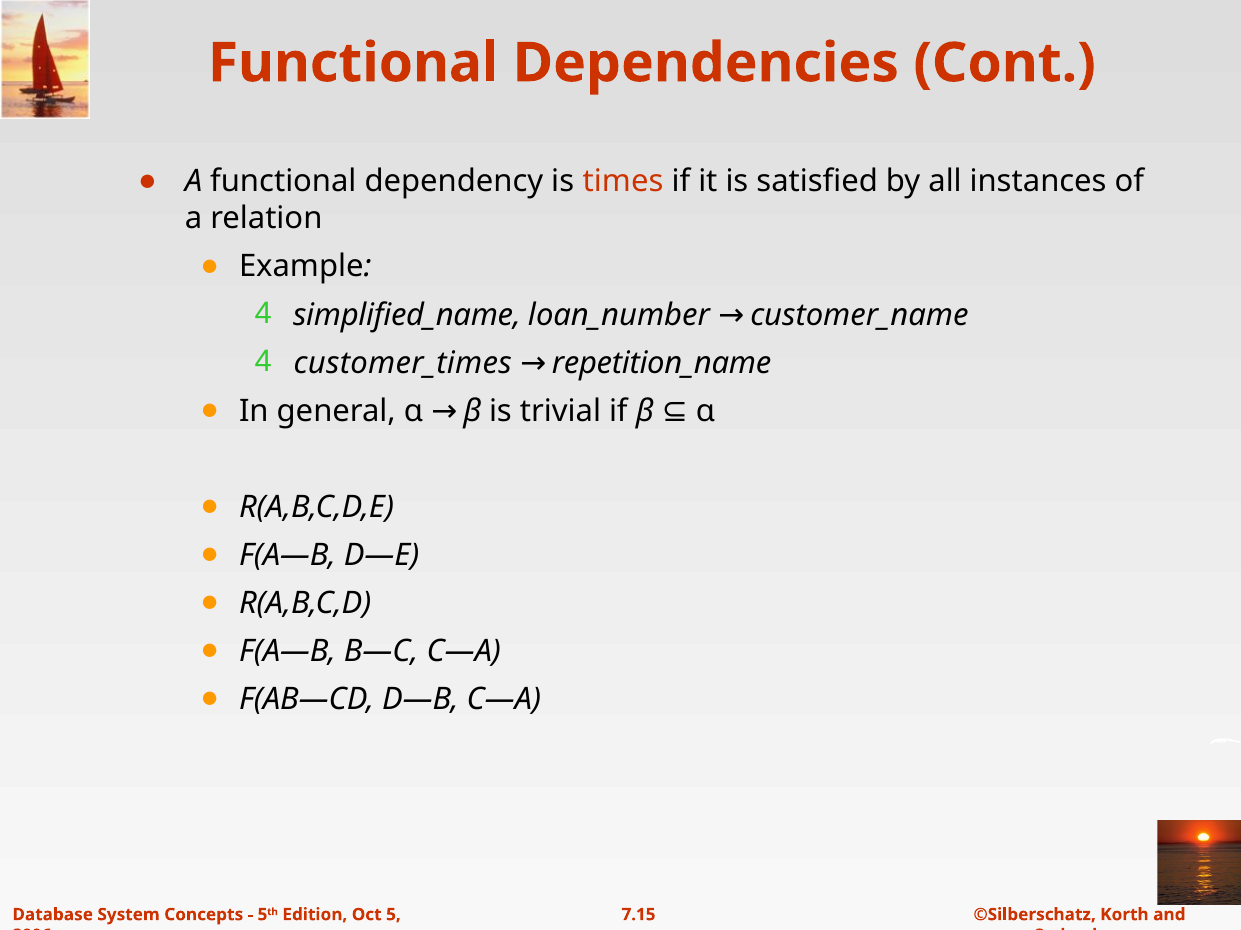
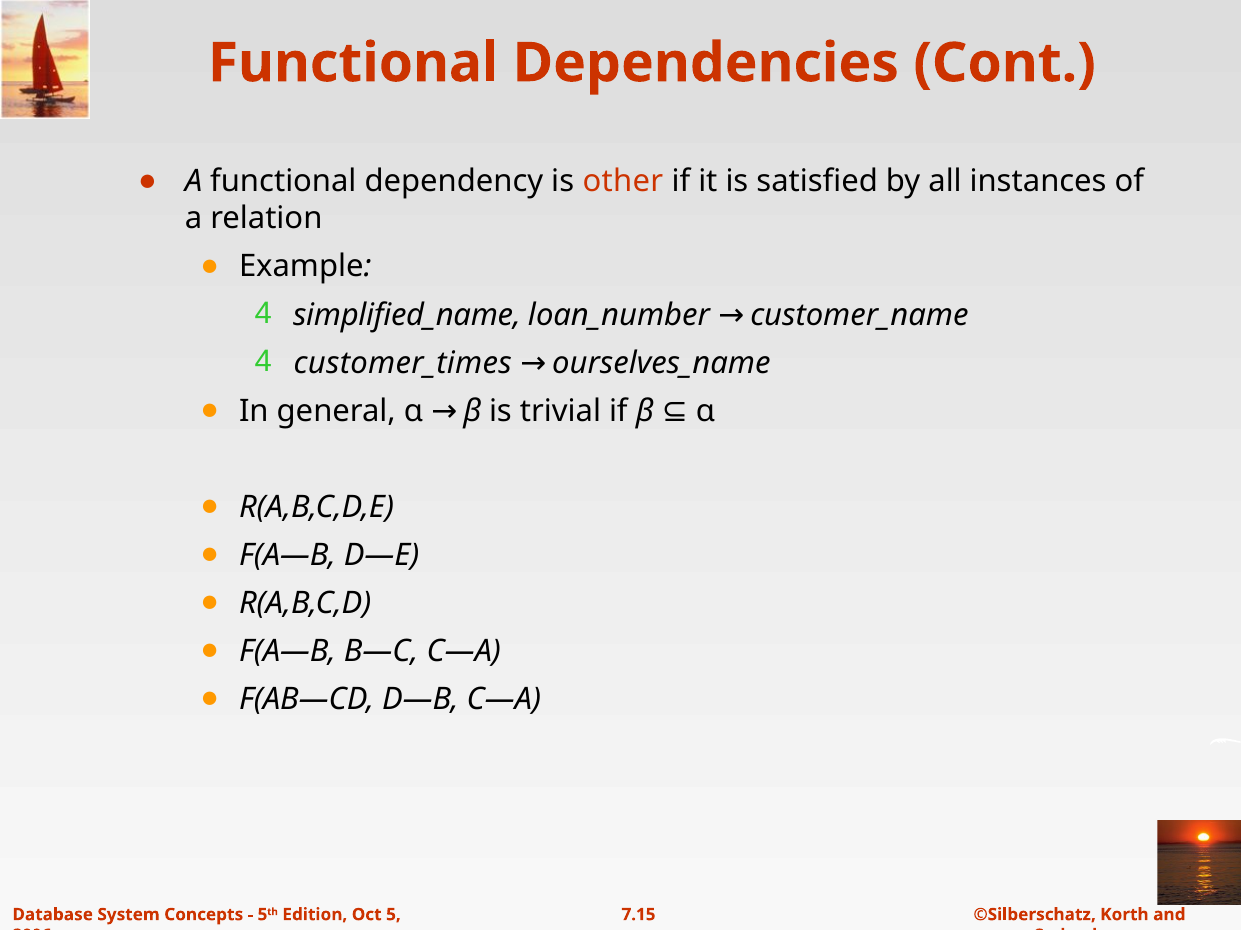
times: times -> other (623, 182)
repetition_name: repetition_name -> ourselves_name (661, 363)
